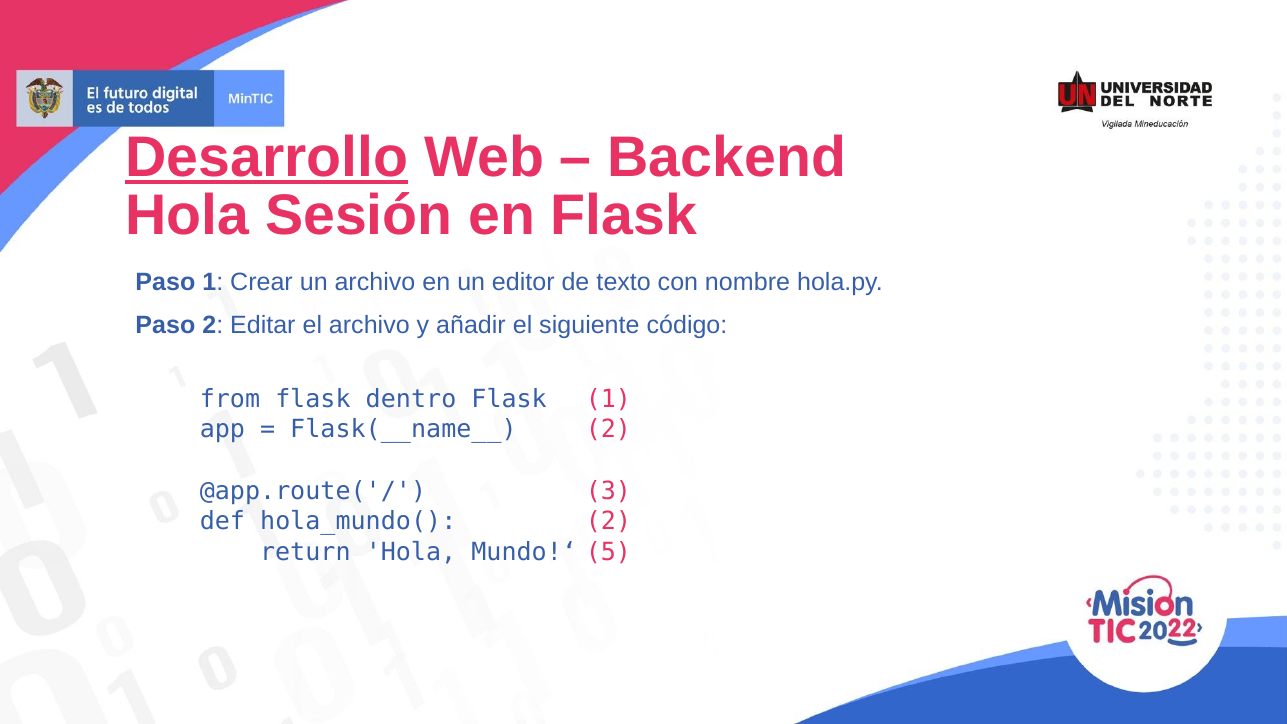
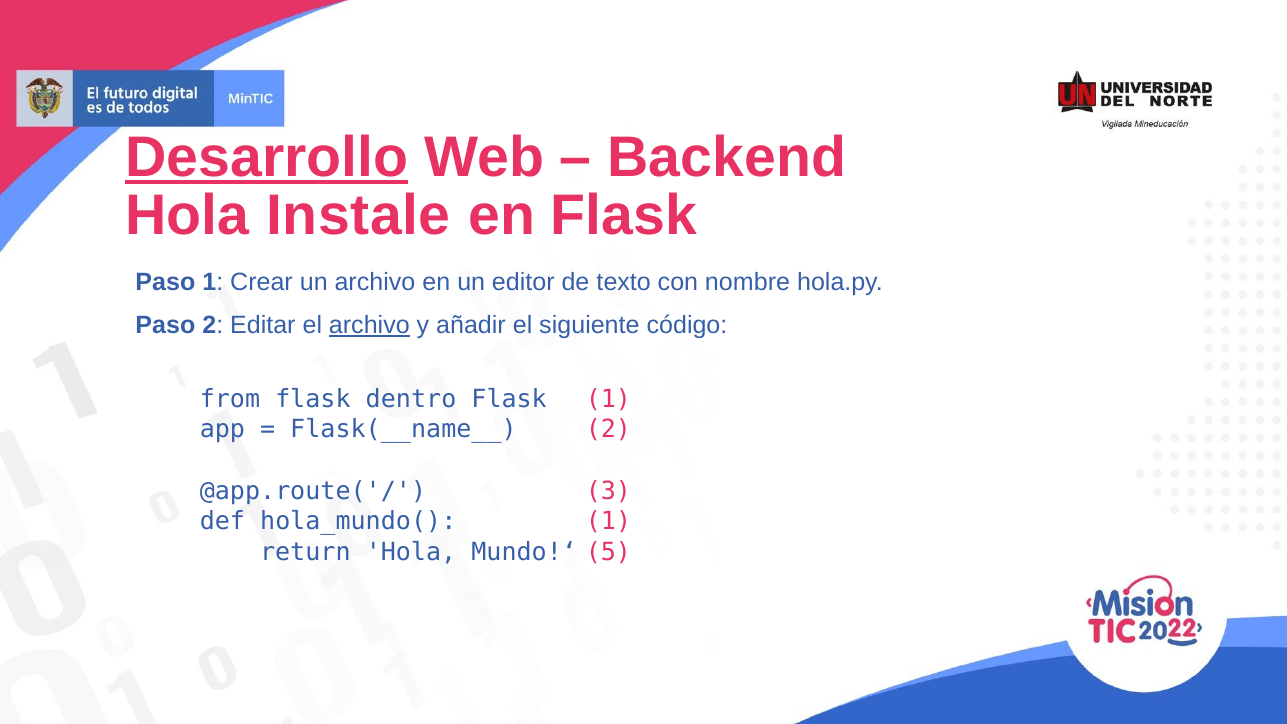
Sesión: Sesión -> Instale (359, 216)
archivo underline: none -> present (369, 325)
hola_mundo( 2: 2 -> 1 (609, 521)
